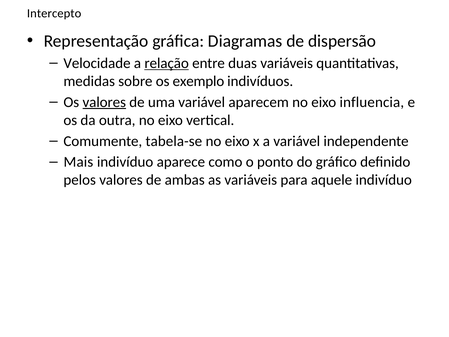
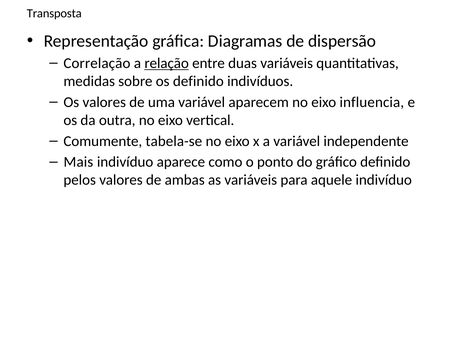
Intercepto: Intercepto -> Transposta (54, 13)
Velocidade: Velocidade -> Correlação (97, 63)
os exemplo: exemplo -> definido (198, 81)
valores underline: present -> none (104, 102)
